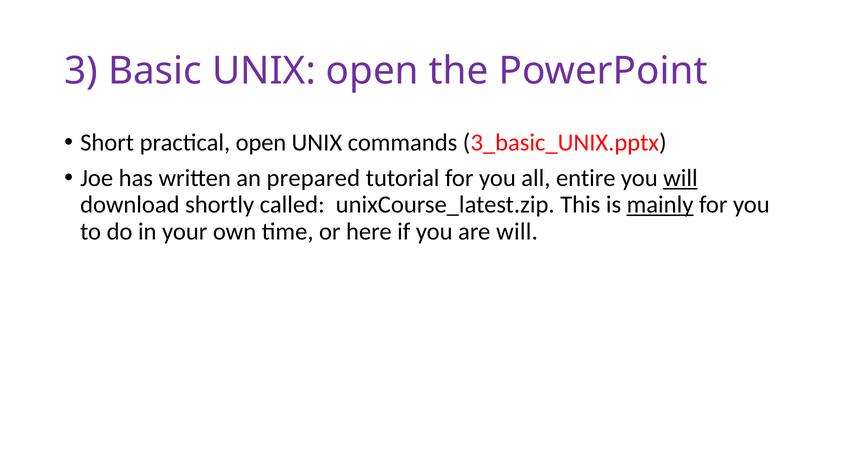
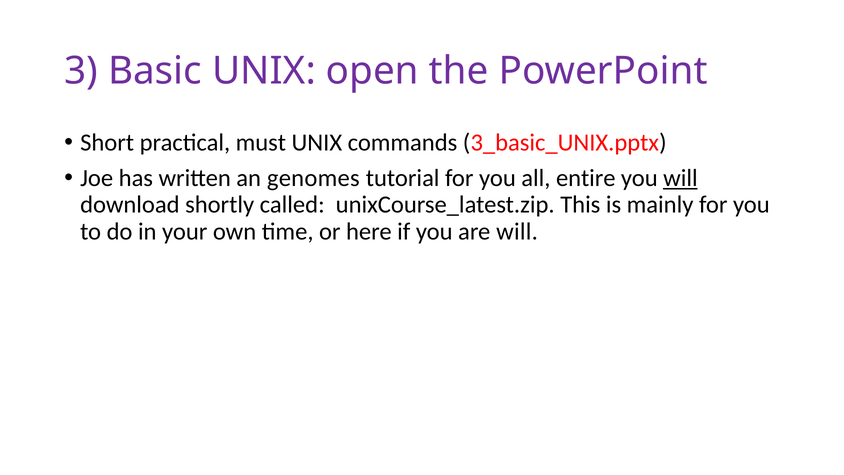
practical open: open -> must (261, 143)
prepared: prepared -> genomes (313, 178)
mainly underline: present -> none (660, 205)
